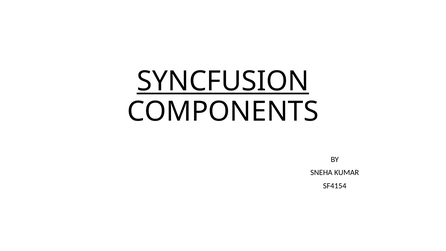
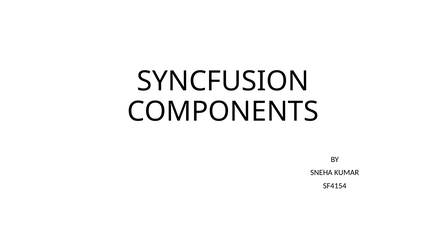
SYNCFUSION underline: present -> none (223, 81)
